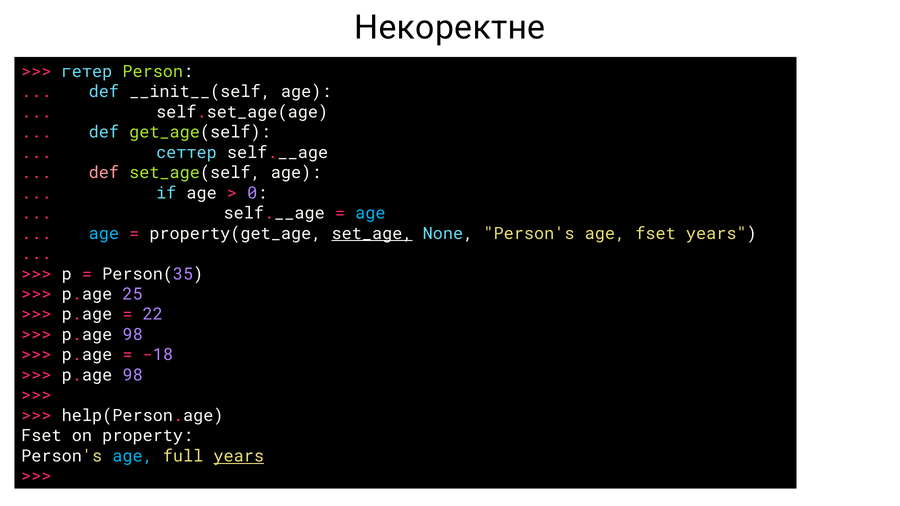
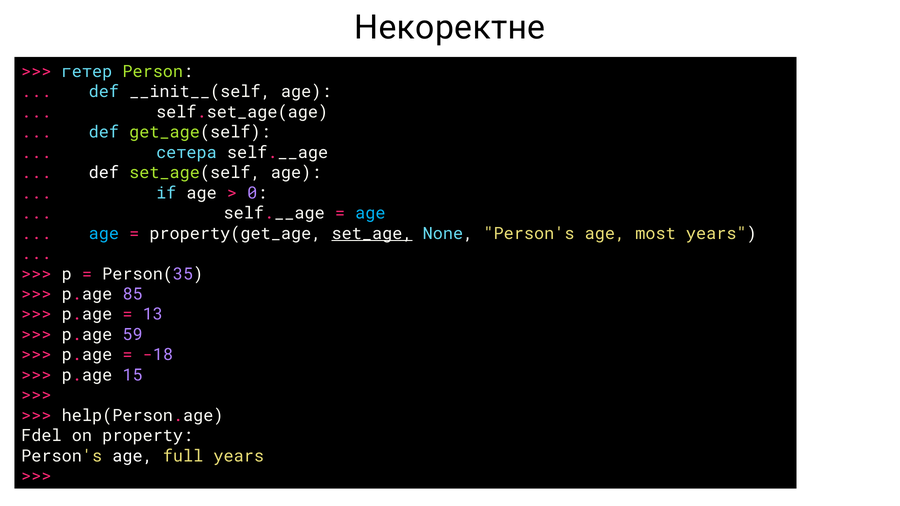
сеттер: сеттер -> сетера (186, 153)
def colour: pink -> white (104, 173)
age fset: fset -> most (656, 234)
25: 25 -> 85 (133, 294)
22: 22 -> 13 (153, 315)
98: 98 -> 59 (133, 335)
98: 98 -> 15 (133, 375)
Fset: Fset -> Fdel (41, 436)
age colour: light blue -> white (133, 456)
years underline: present -> none (239, 456)
